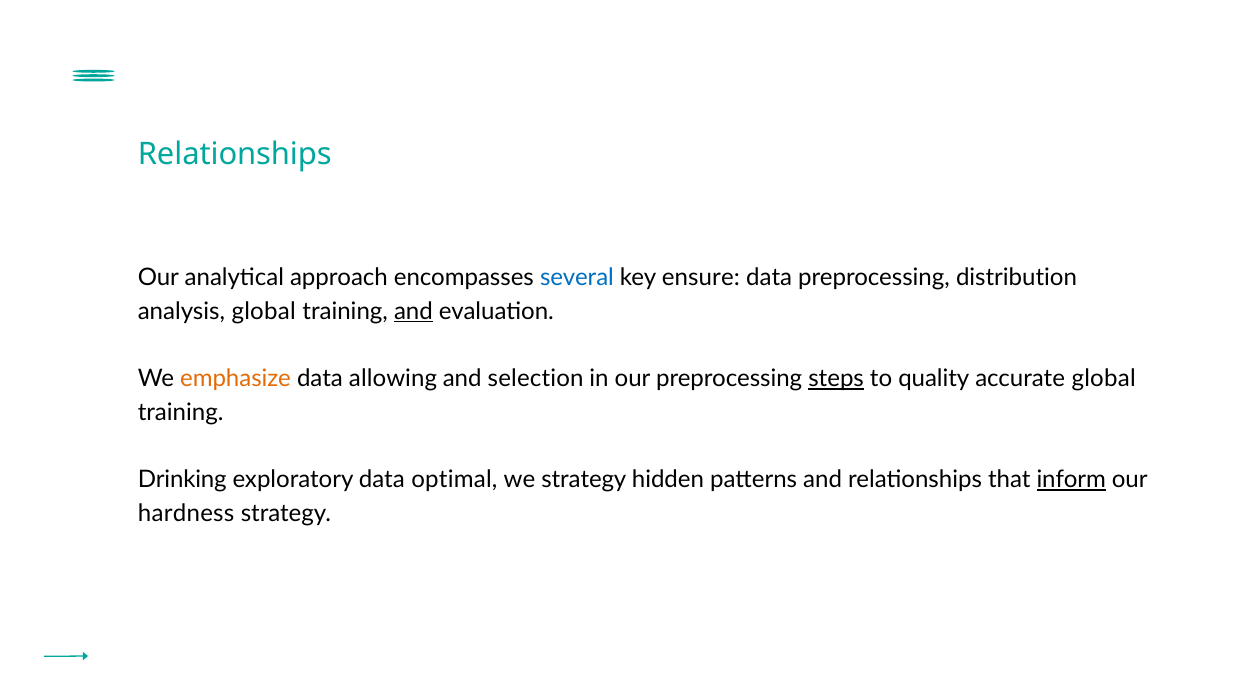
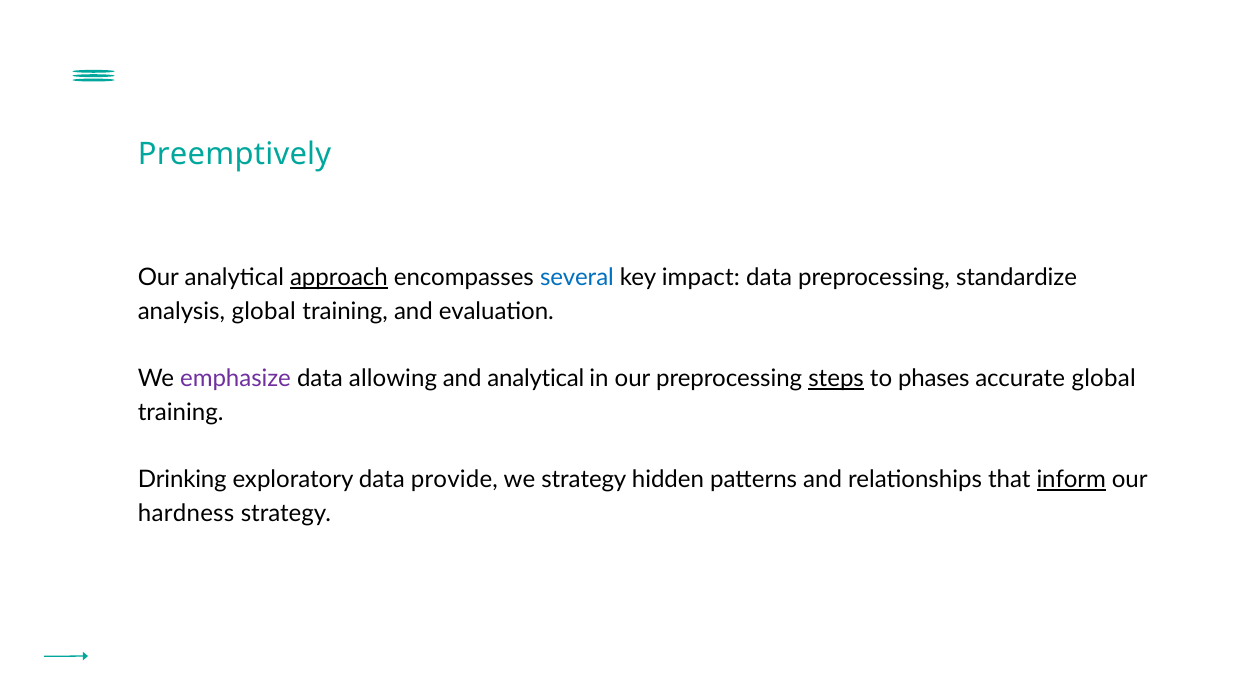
Relationships: Relationships -> Preemptively (235, 154)
approach underline: none -> present (339, 277)
ensure: ensure -> impact (701, 277)
distribution: distribution -> standardize (1016, 277)
and underline: present -> none (413, 311)
emphasize colour: orange -> purple (236, 378)
and selection: selection -> analytical (536, 378)
quality: quality -> phases (934, 378)
optimal: optimal -> provide (454, 479)
